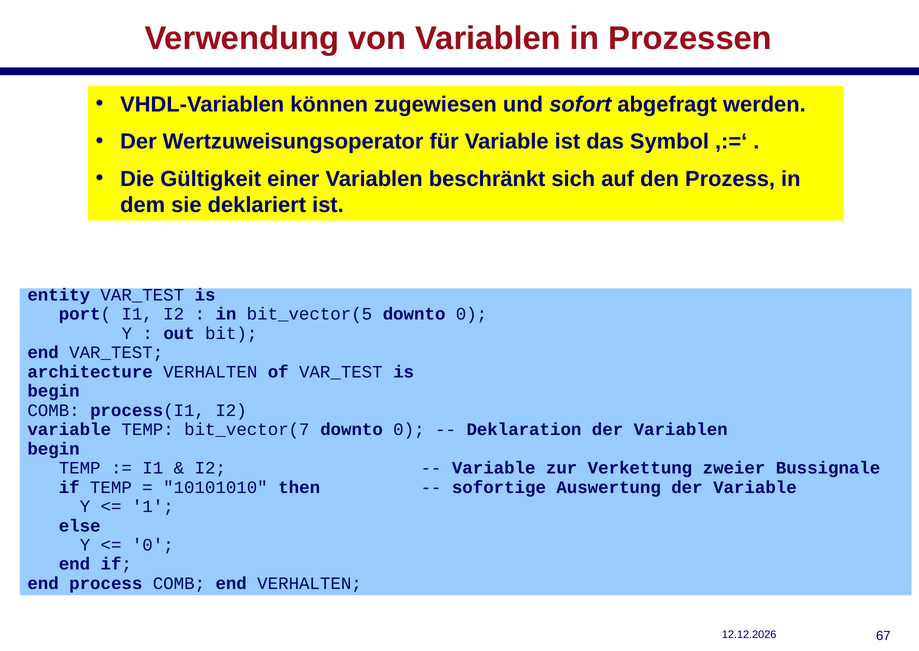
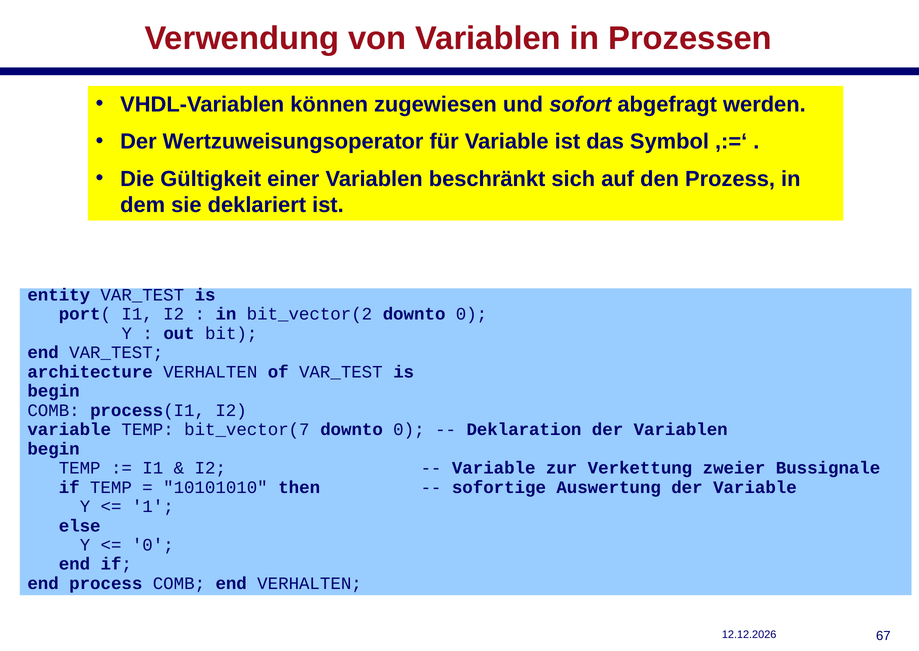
bit_vector(5: bit_vector(5 -> bit_vector(2 (309, 314)
